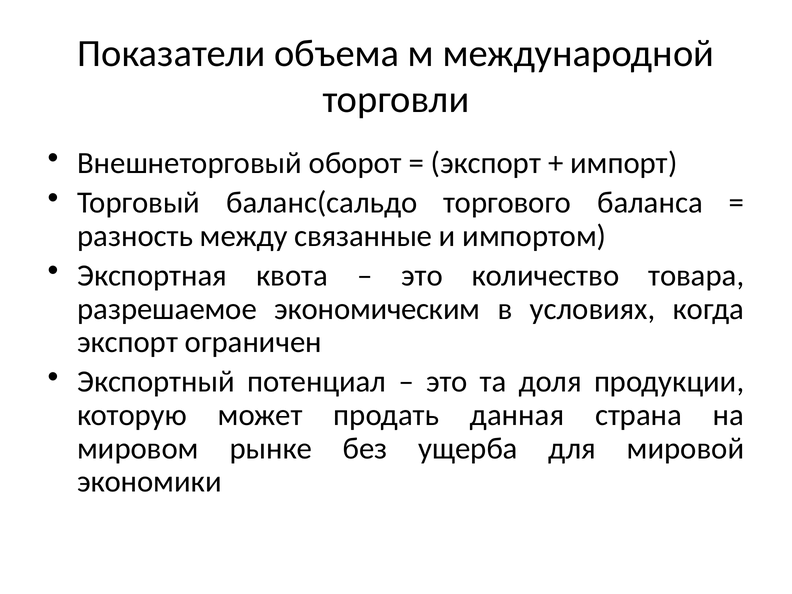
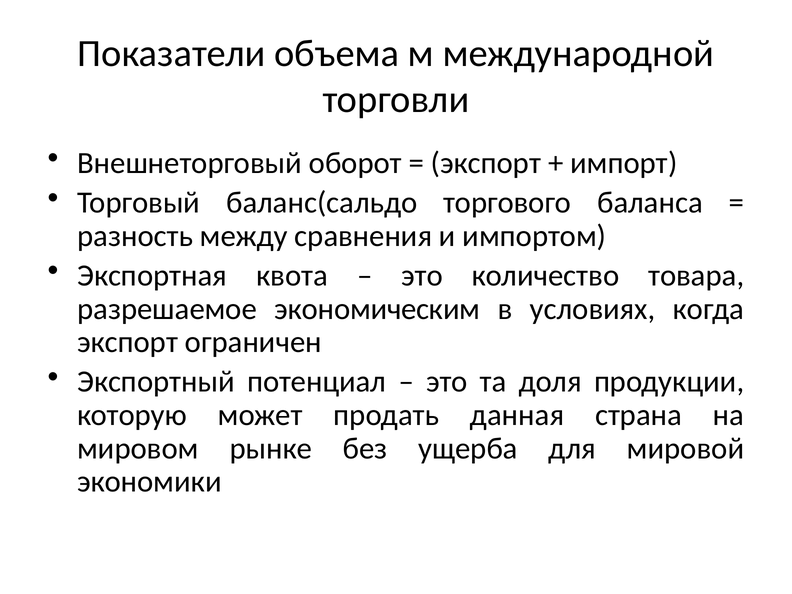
связанные: связанные -> сравнения (363, 236)
